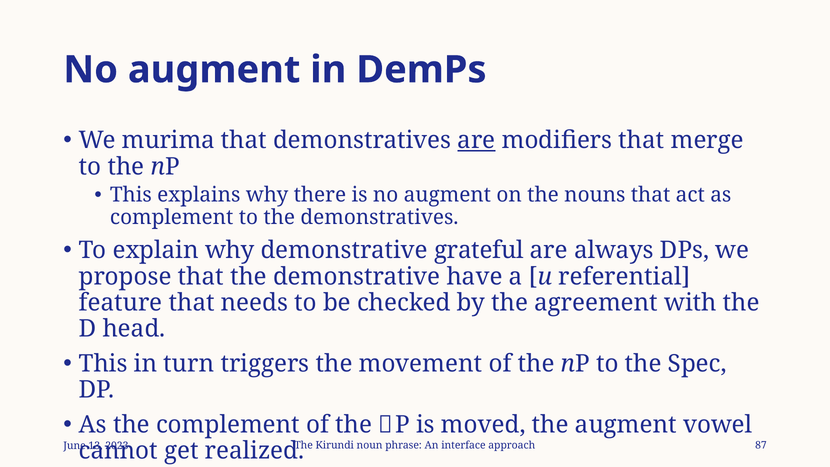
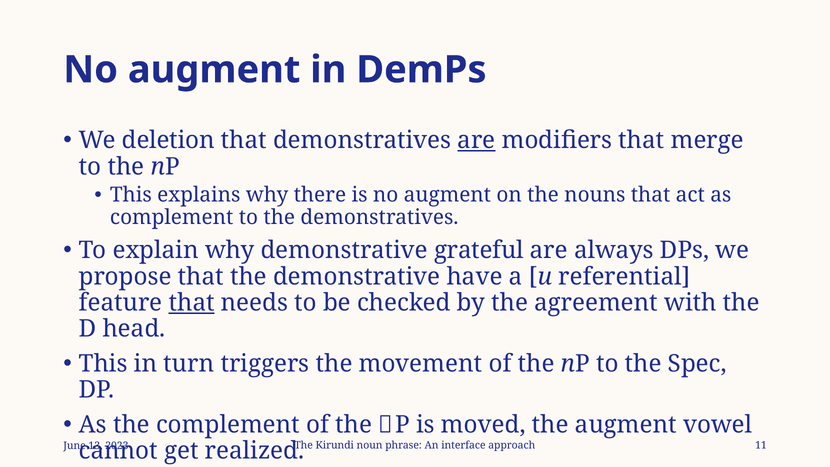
murima: murima -> deletion (168, 140)
that underline: none -> present (192, 303)
87: 87 -> 11 (761, 445)
